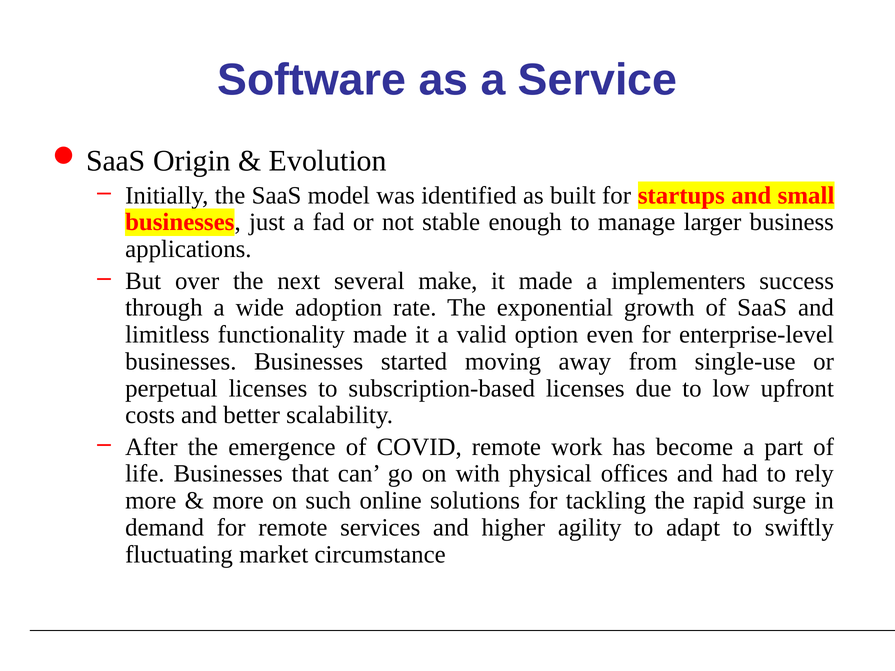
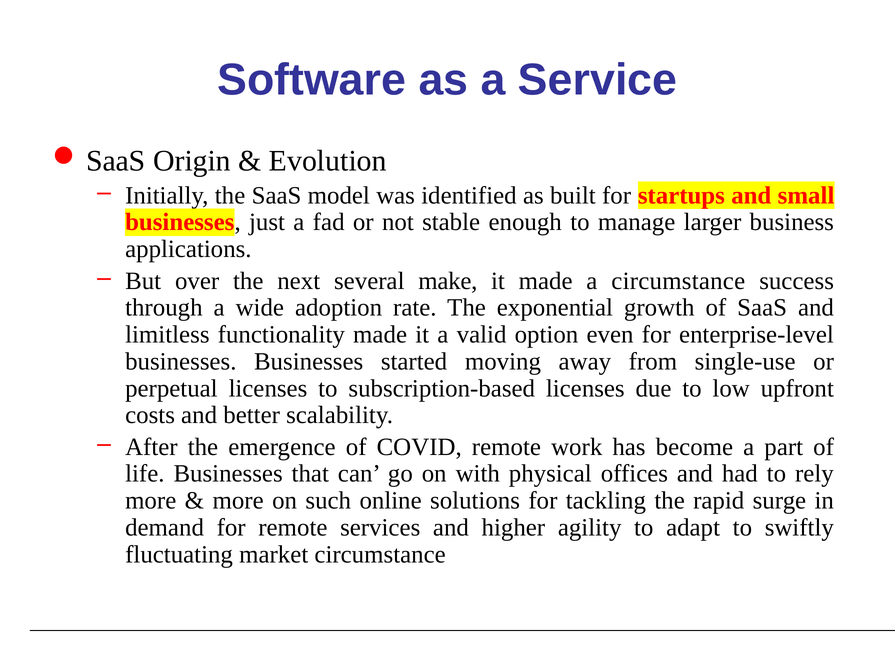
a implementers: implementers -> circumstance (678, 281)
